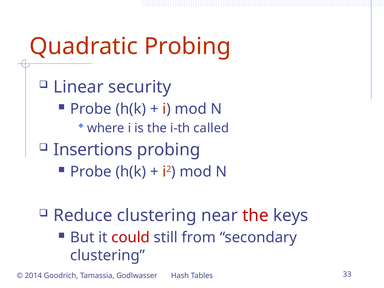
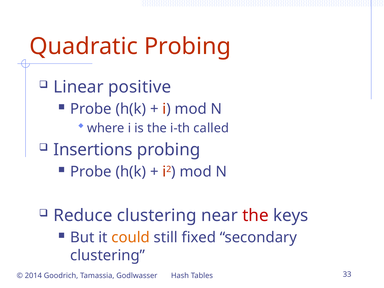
security: security -> positive (140, 87)
could colour: red -> orange (131, 237)
from: from -> fixed (199, 237)
